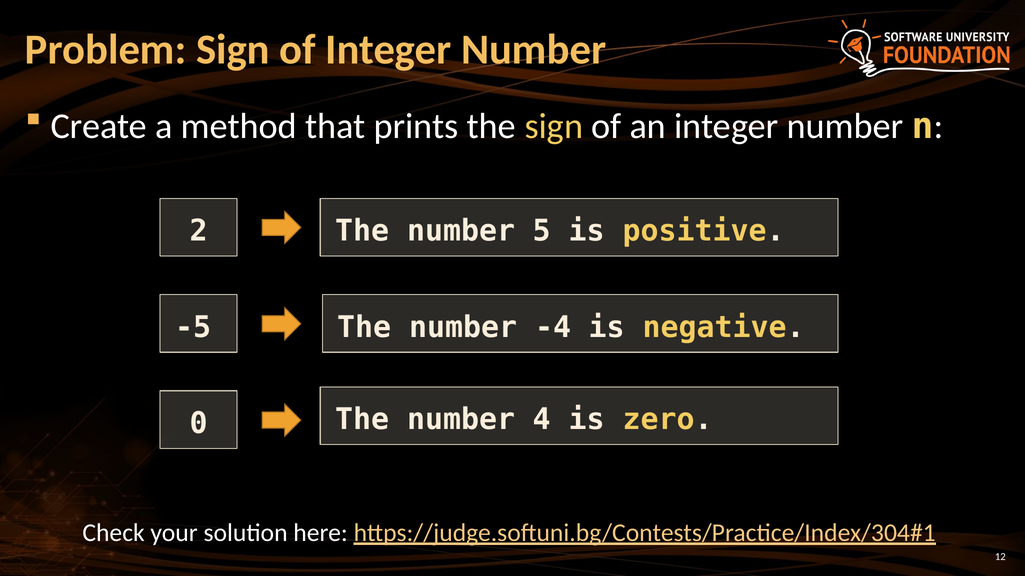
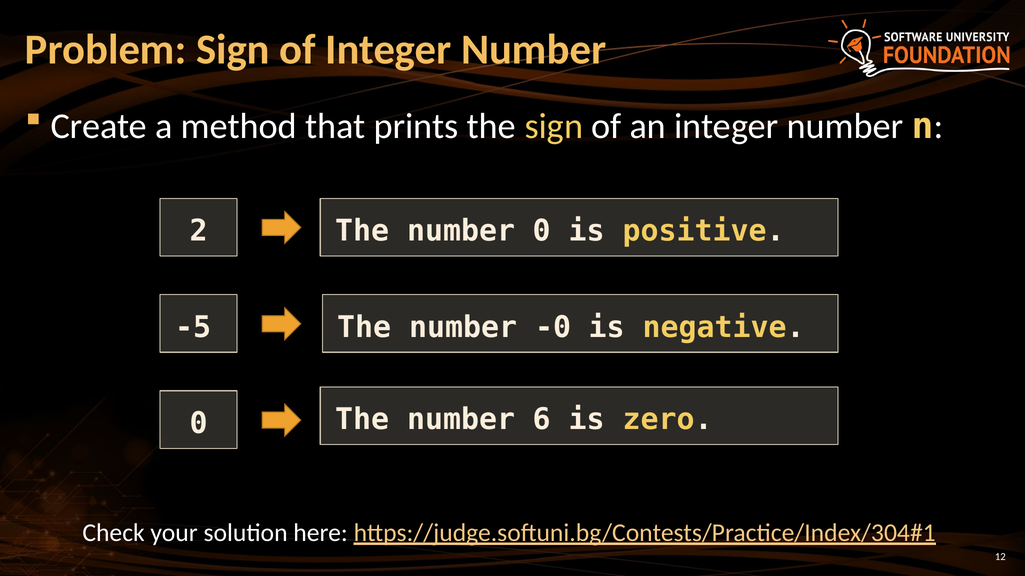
number 5: 5 -> 0 (542, 231)
-4: -4 -> -0 (553, 328)
4: 4 -> 6 (542, 420)
